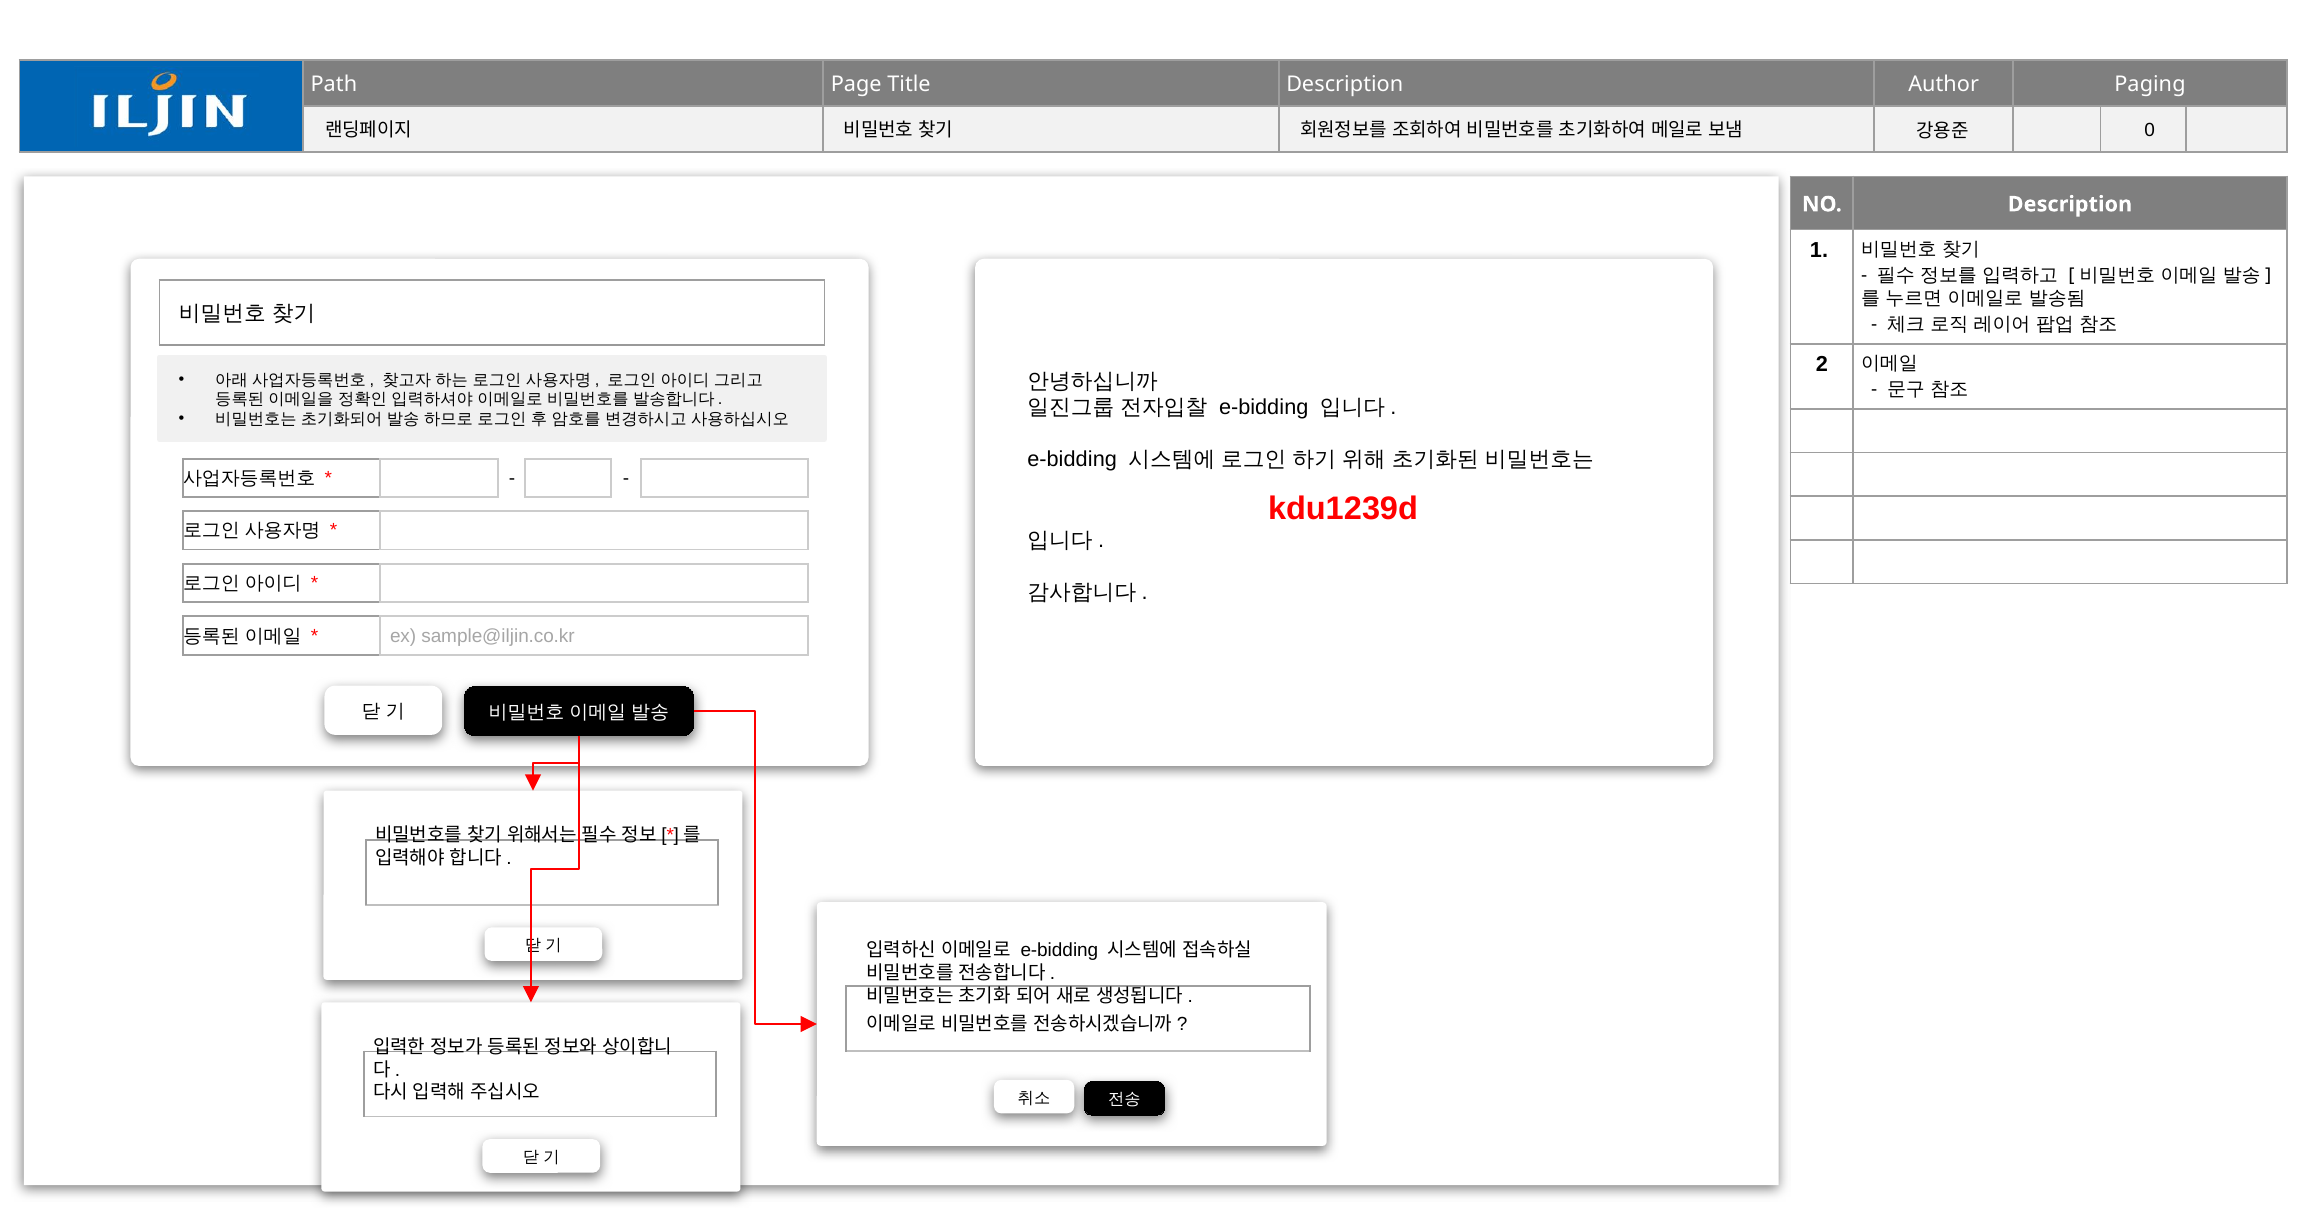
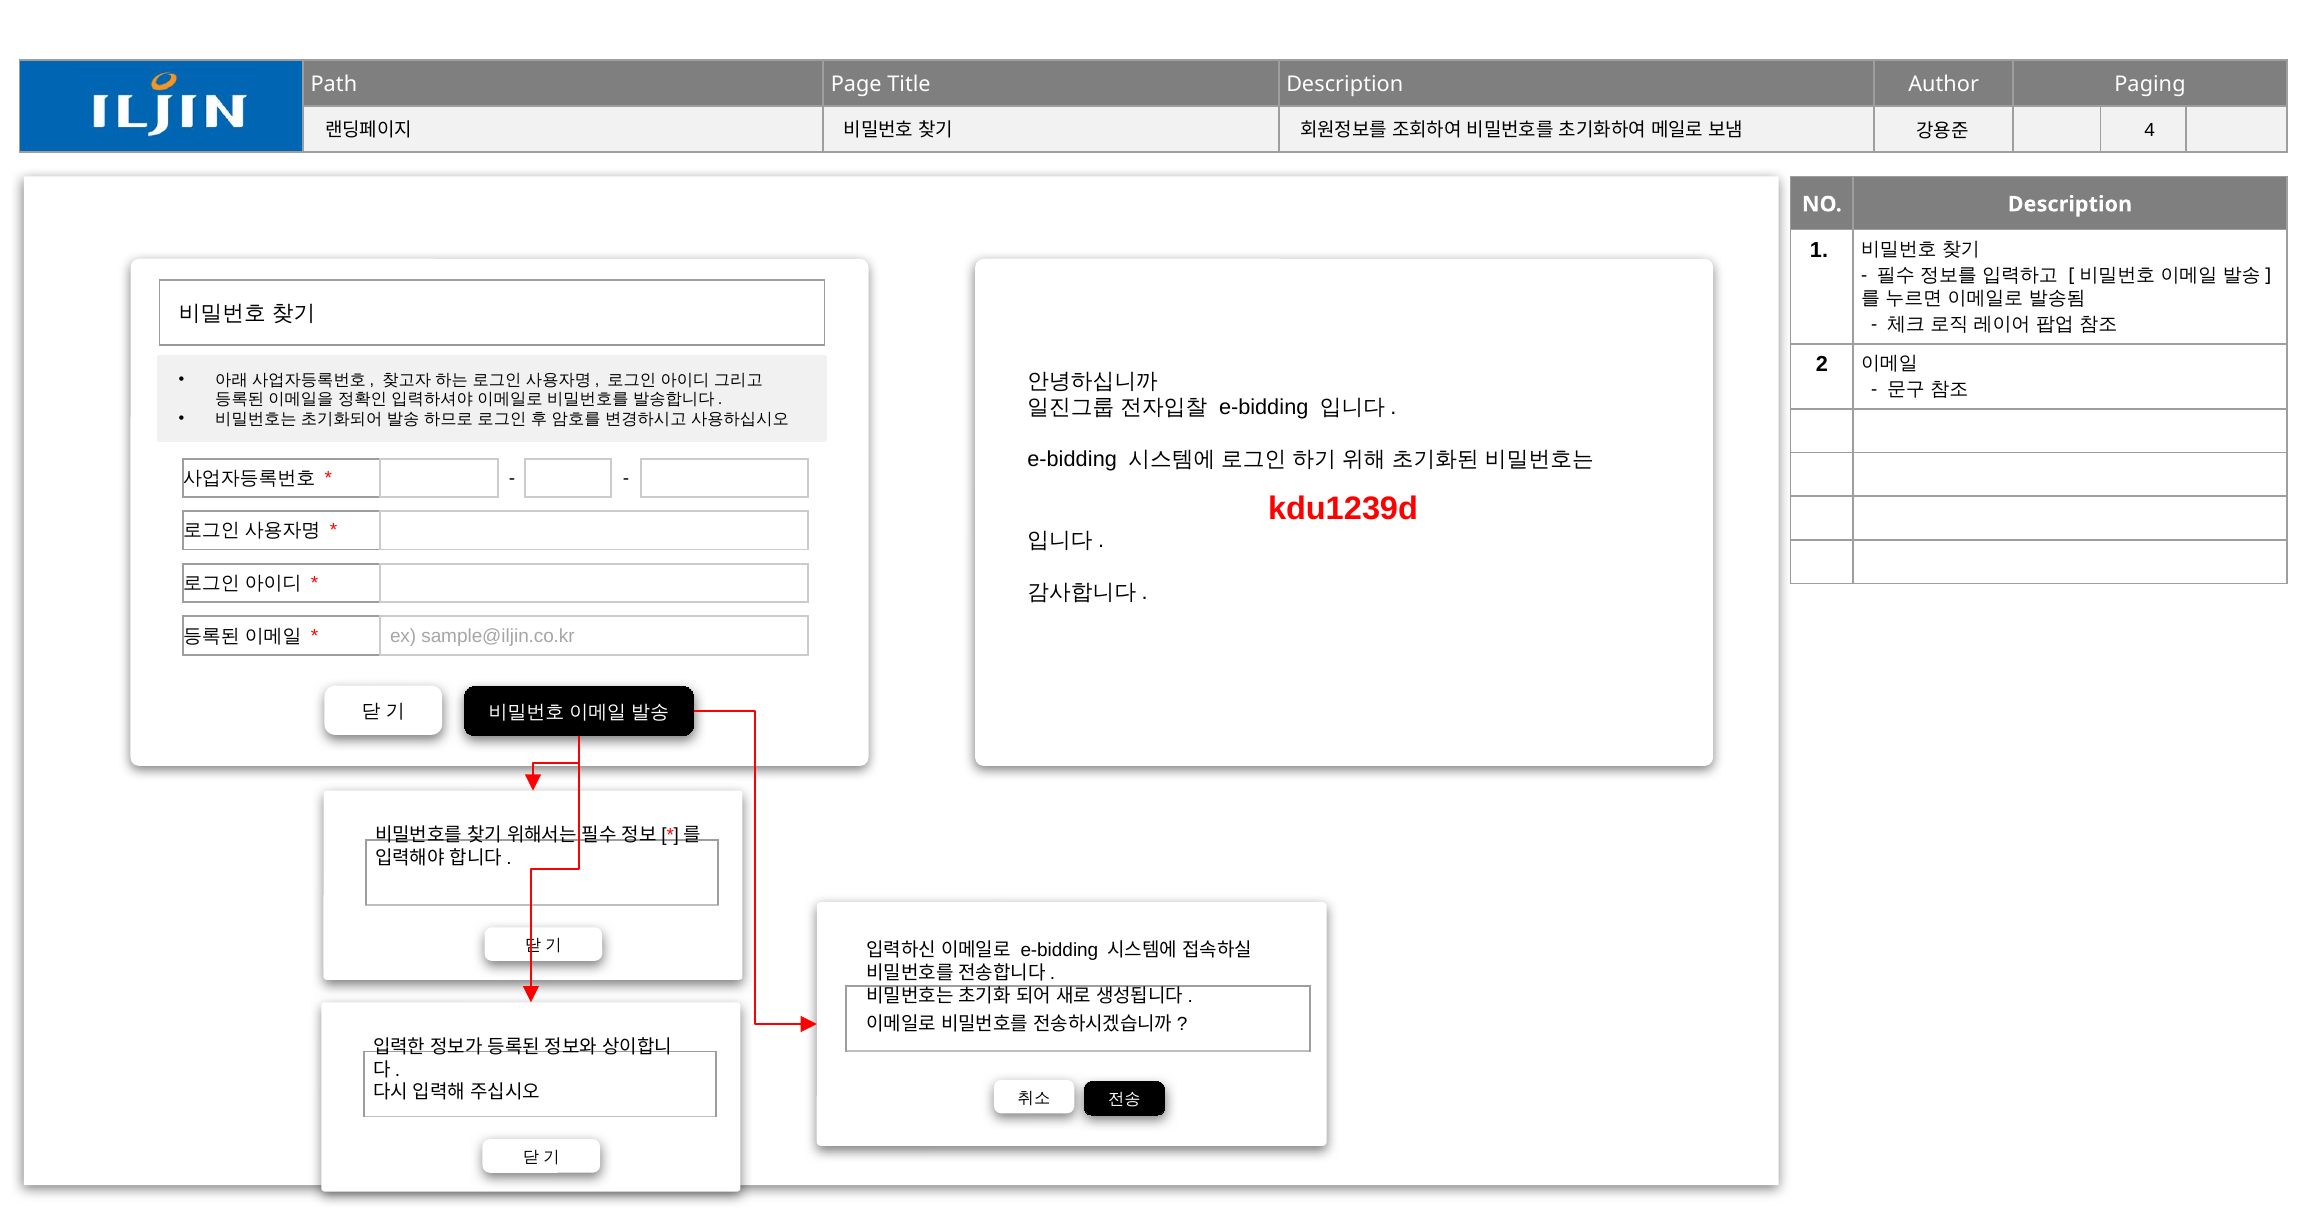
0: 0 -> 4 (2150, 130)
